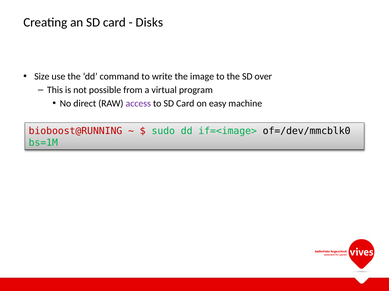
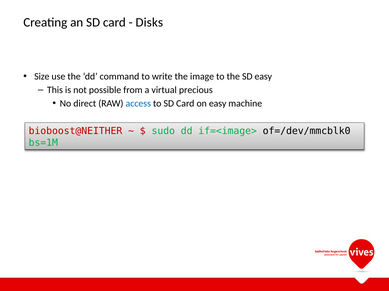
SD over: over -> easy (263, 77)
program: program -> precious (196, 90)
access colour: purple -> blue (138, 104)
bioboost@RUNNING: bioboost@RUNNING -> bioboost@NEITHER (75, 131)
